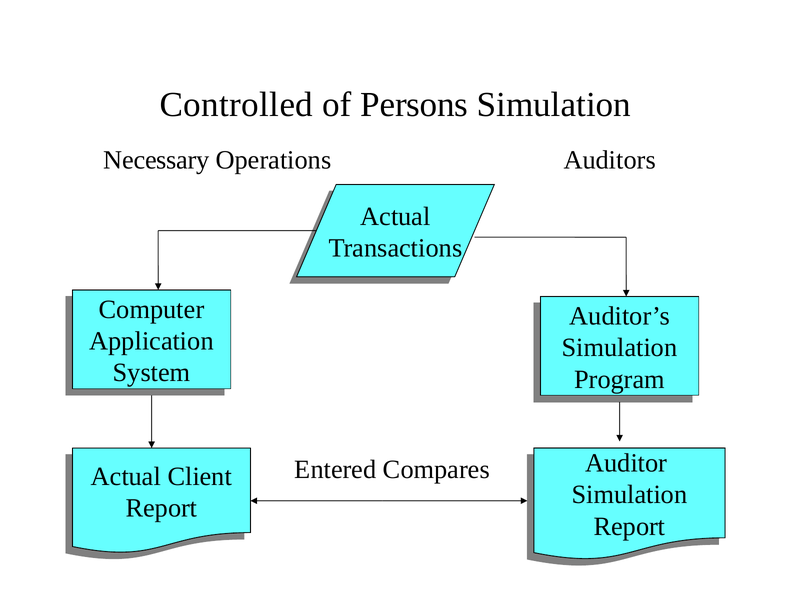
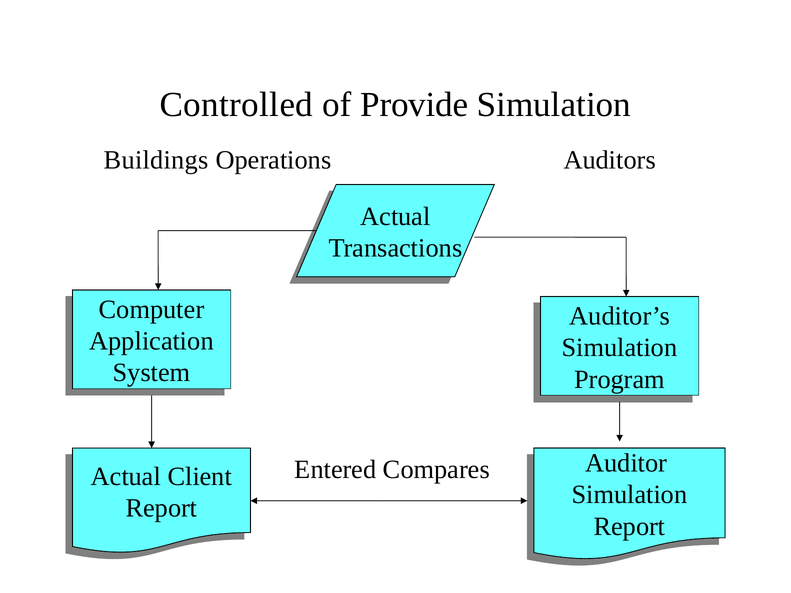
Persons: Persons -> Provide (414, 105)
Necessary: Necessary -> Buildings (156, 160)
